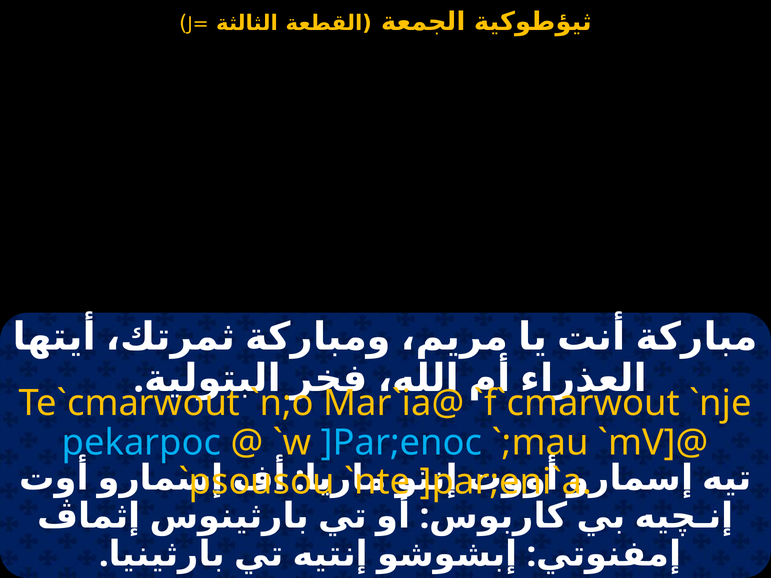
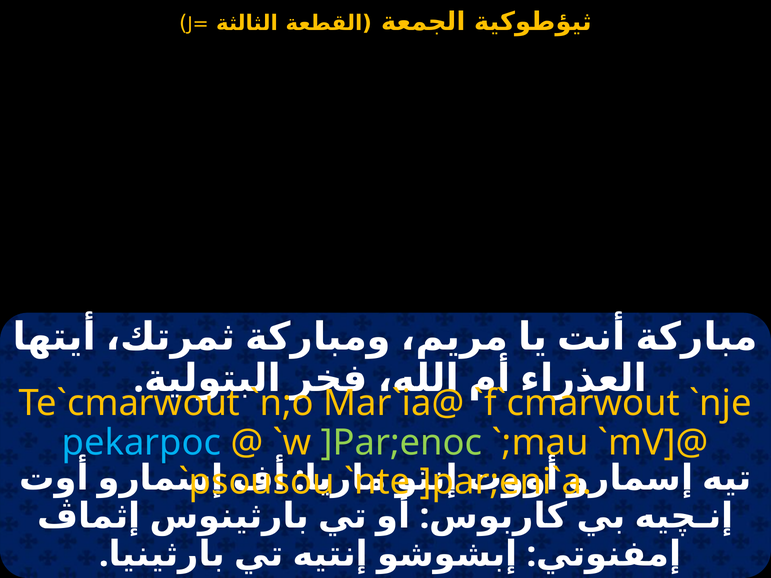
]Par;enoc colour: light blue -> light green (402, 443)
